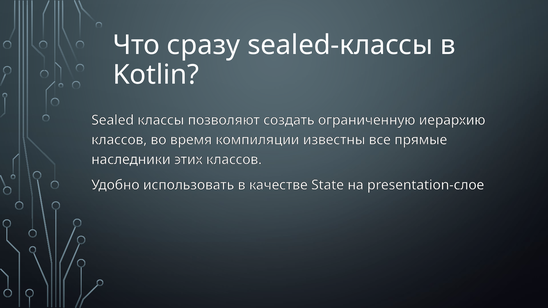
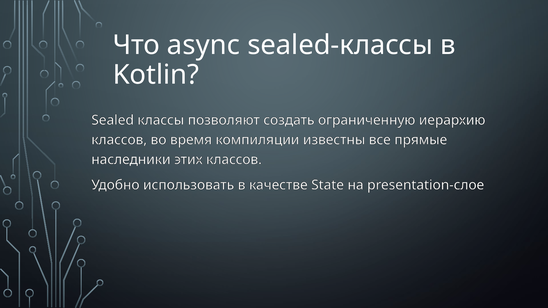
сразу: сразу -> async (204, 45)
